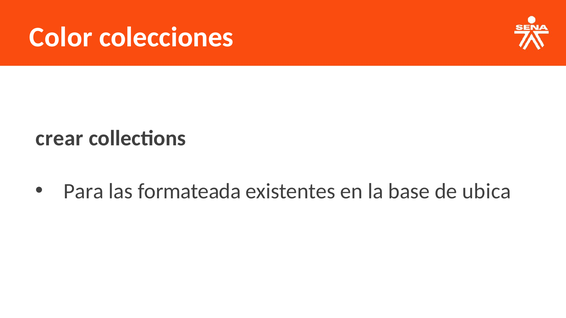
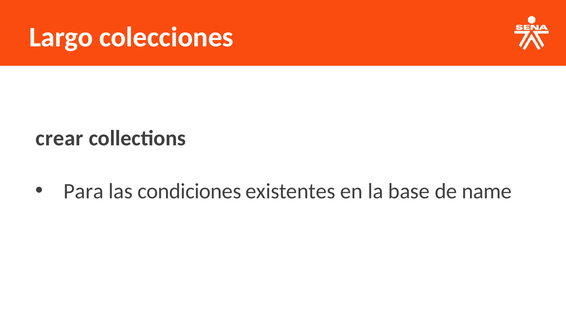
Color: Color -> Largo (61, 37)
formateada: formateada -> condiciones (189, 191)
ubica: ubica -> name (487, 191)
